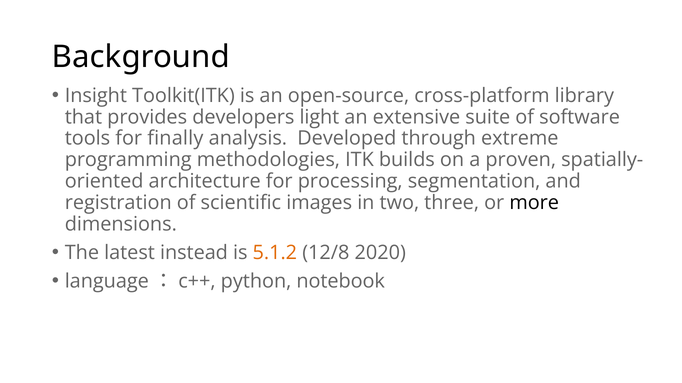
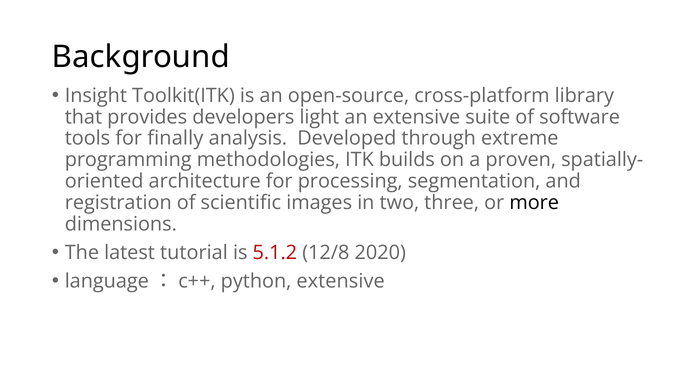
instead: instead -> tutorial (194, 253)
5.1.2 colour: orange -> red (275, 253)
python notebook: notebook -> extensive (341, 282)
